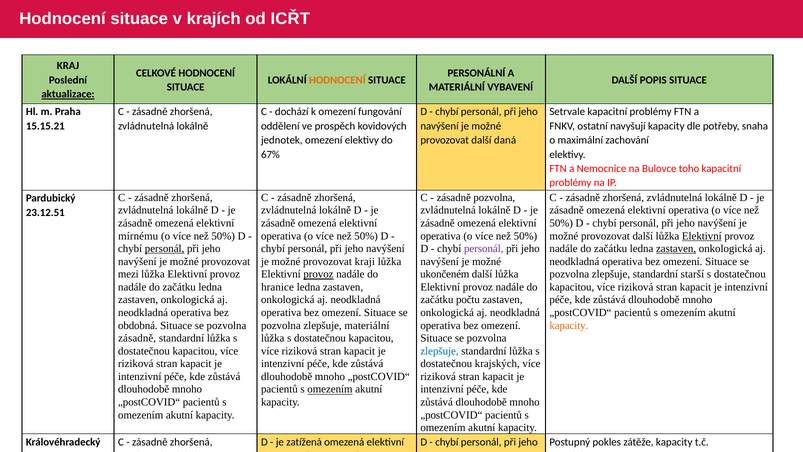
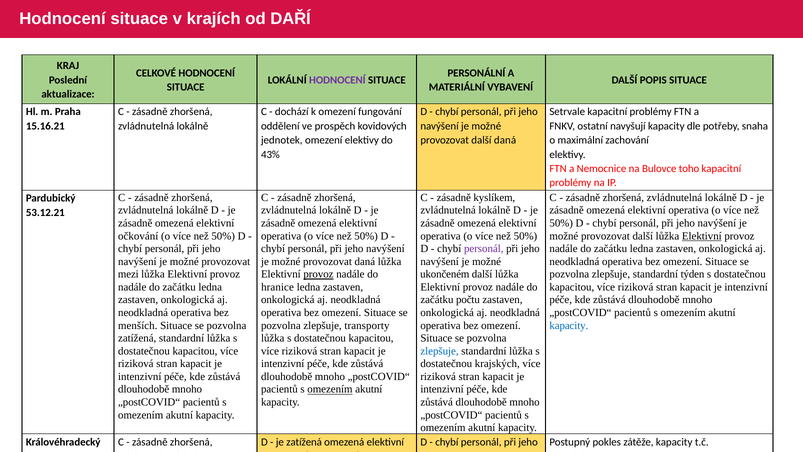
ICŘT: ICŘT -> DAŘÍ (290, 18)
HODNOCENÍ colour: orange -> purple (337, 80)
aktualizace underline: present -> none (68, 94)
15.15.21: 15.15.21 -> 15.16.21 (45, 126)
67%: 67% -> 43% (270, 154)
zásadně pozvolna: pozvolna -> kyslíkem (494, 197)
23.12.51: 23.12.51 -> 53.12.21 (45, 212)
mírnému: mírnému -> očkování (138, 236)
personál underline: present -> none (165, 249)
zastaven underline: present -> none (676, 249)
provozovat kraji: kraji -> daná (365, 261)
starší: starší -> týden (693, 274)
obdobná: obdobná -> menších (138, 325)
zlepšuje materiální: materiální -> transporty (367, 325)
kapacity colour: orange -> blue (569, 325)
zásadně: zásadně -> zatížená (137, 338)
